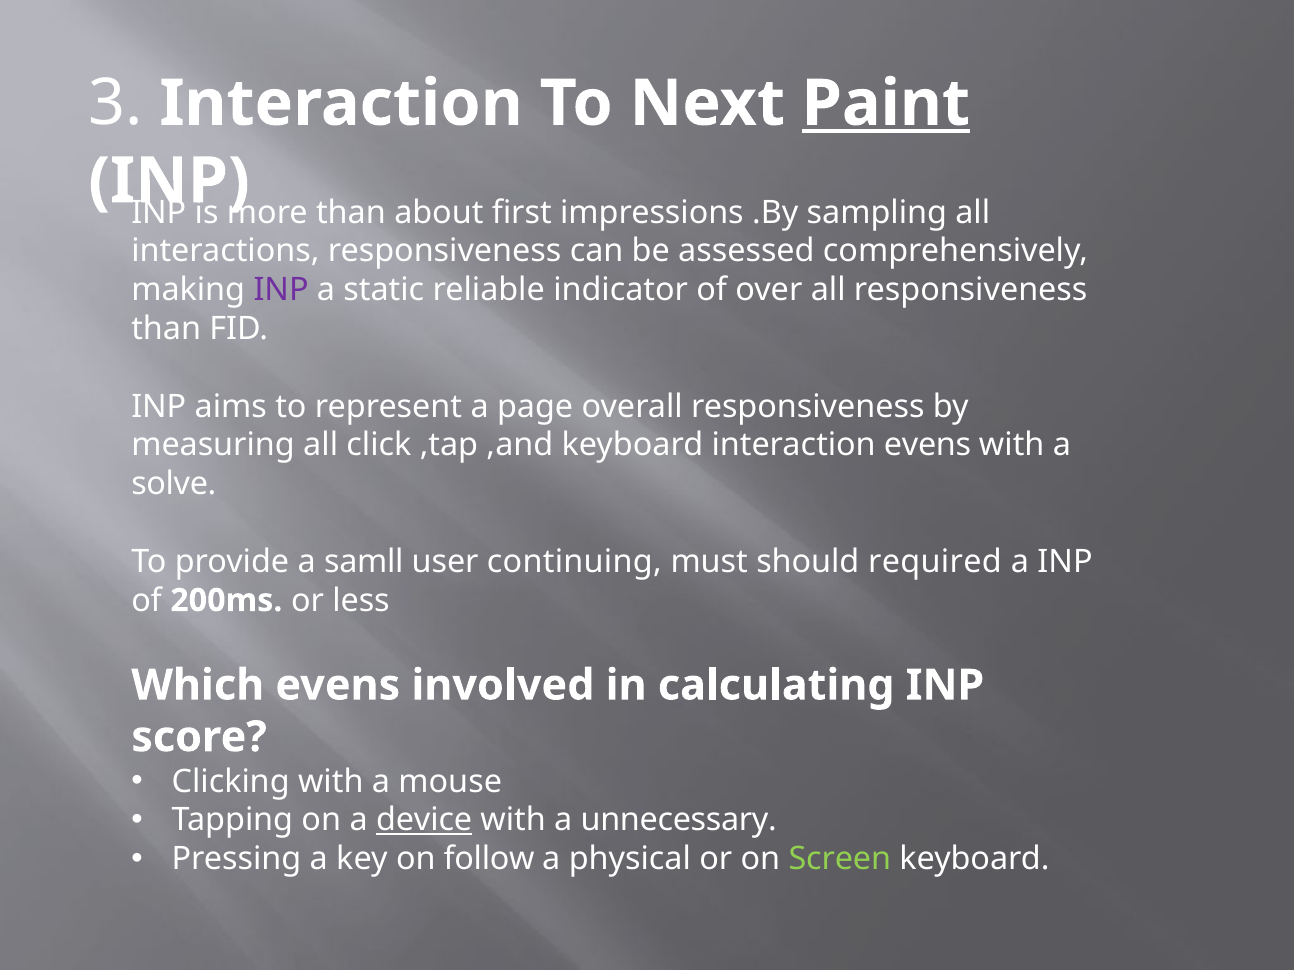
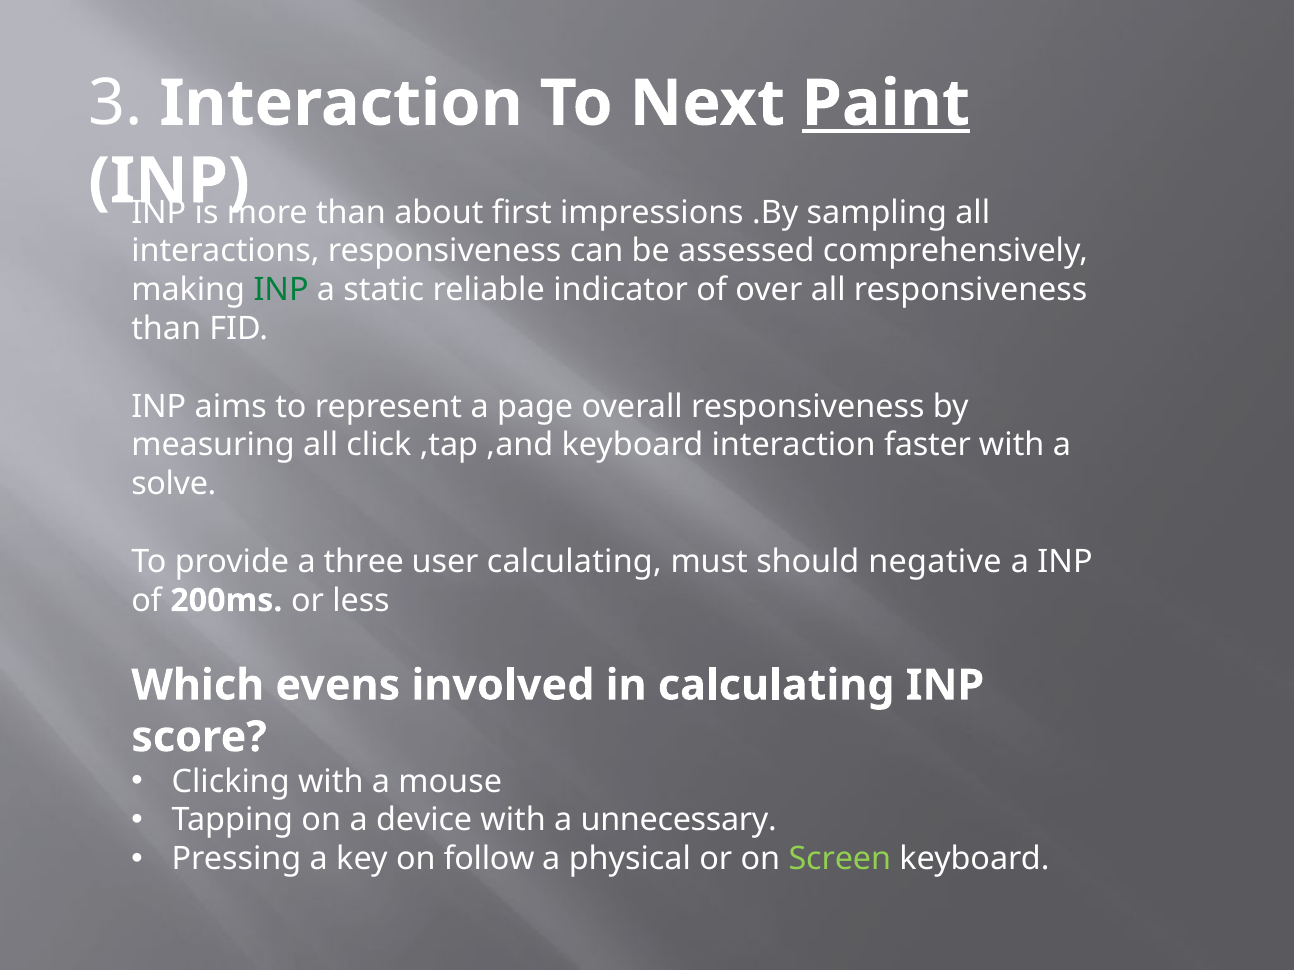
INP colour: purple -> green (281, 290)
interaction evens: evens -> faster (928, 445)
samll: samll -> three (364, 562)
user continuing: continuing -> calculating (574, 562)
required: required -> negative (935, 562)
device underline: present -> none (424, 821)
